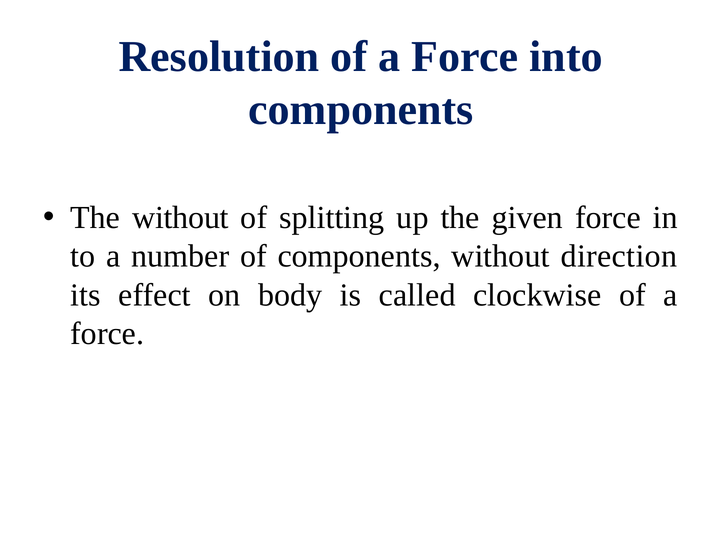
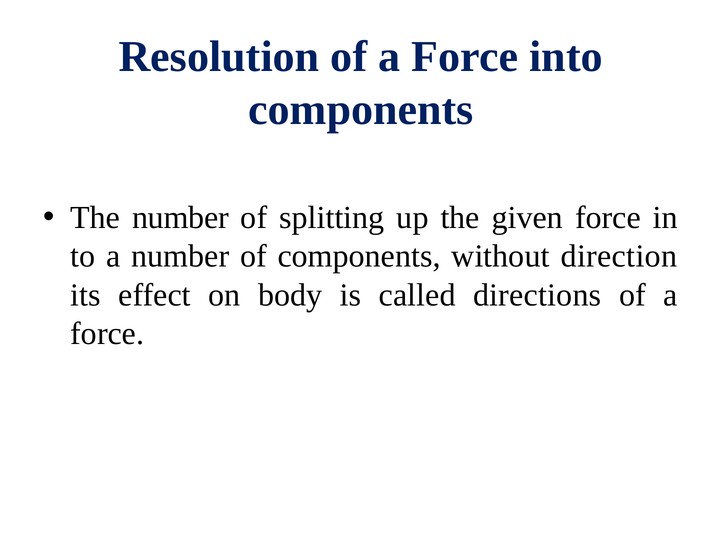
The without: without -> number (180, 218)
clockwise: clockwise -> directions (537, 295)
